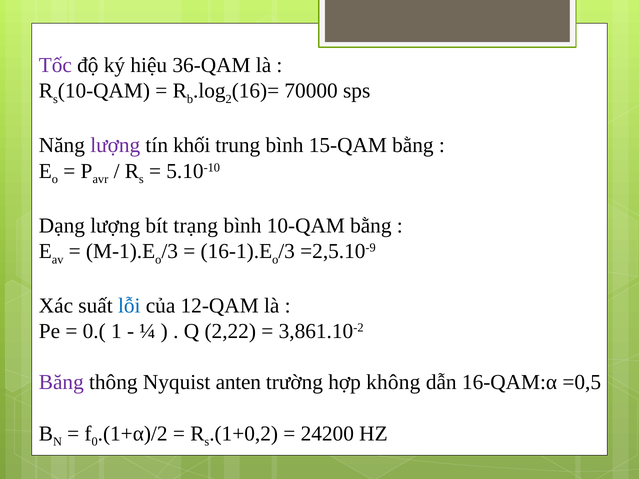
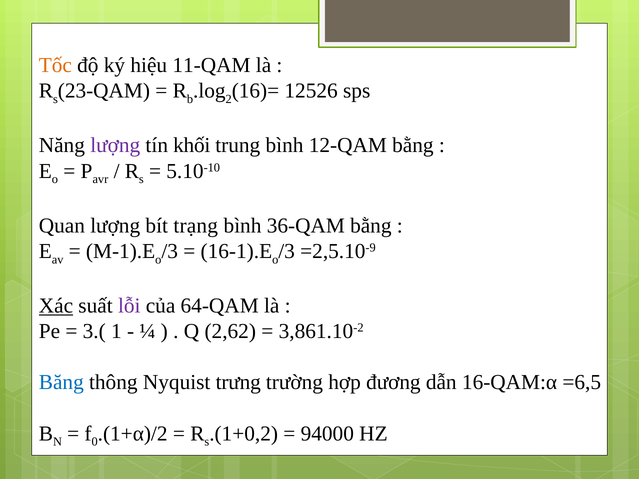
Tốc colour: purple -> orange (55, 65)
36-QAM: 36-QAM -> 11-QAM (211, 65)
10-QAM: 10-QAM -> 23-QAM (104, 91)
70000: 70000 -> 12526 (311, 91)
15-QAM: 15-QAM -> 12-QAM (348, 146)
Dạng: Dạng -> Quan (62, 226)
bình 10-QAM: 10-QAM -> 36-QAM (306, 226)
Xác underline: none -> present (56, 306)
lỗi colour: blue -> purple (129, 306)
12-QAM: 12-QAM -> 64-QAM (220, 306)
0.(: 0.( -> 3.( (94, 331)
2,22: 2,22 -> 2,62 (230, 331)
Băng colour: purple -> blue (61, 383)
anten: anten -> trưng (238, 383)
không: không -> đương (393, 383)
=0,5: =0,5 -> =6,5 (582, 383)
24200: 24200 -> 94000 (327, 434)
